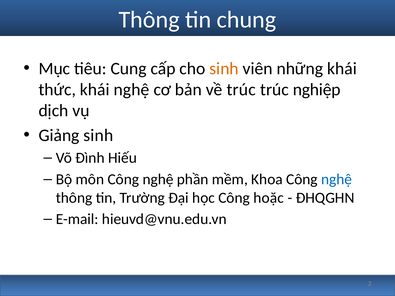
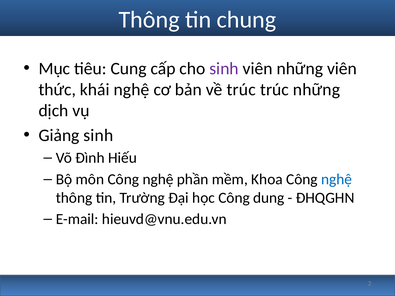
sinh colour: orange -> purple (224, 69)
những khái: khái -> viên (342, 69)
trúc nghiệp: nghiệp -> những (316, 90)
hoặc: hoặc -> dung (269, 198)
